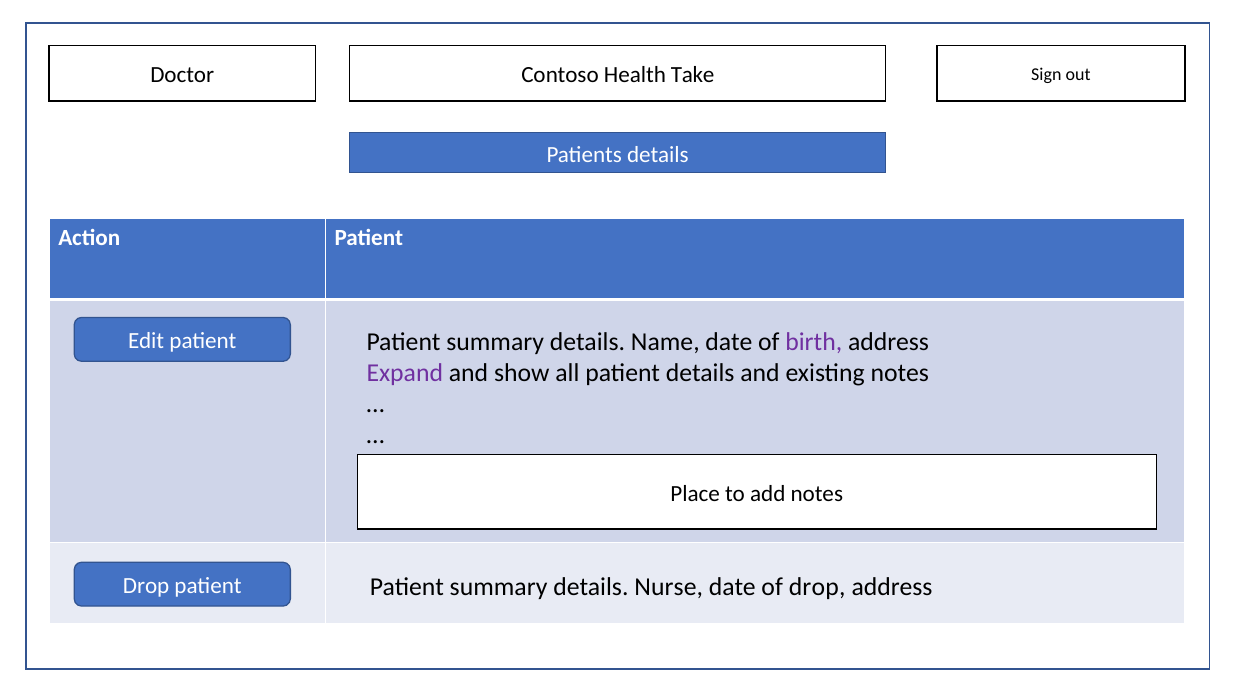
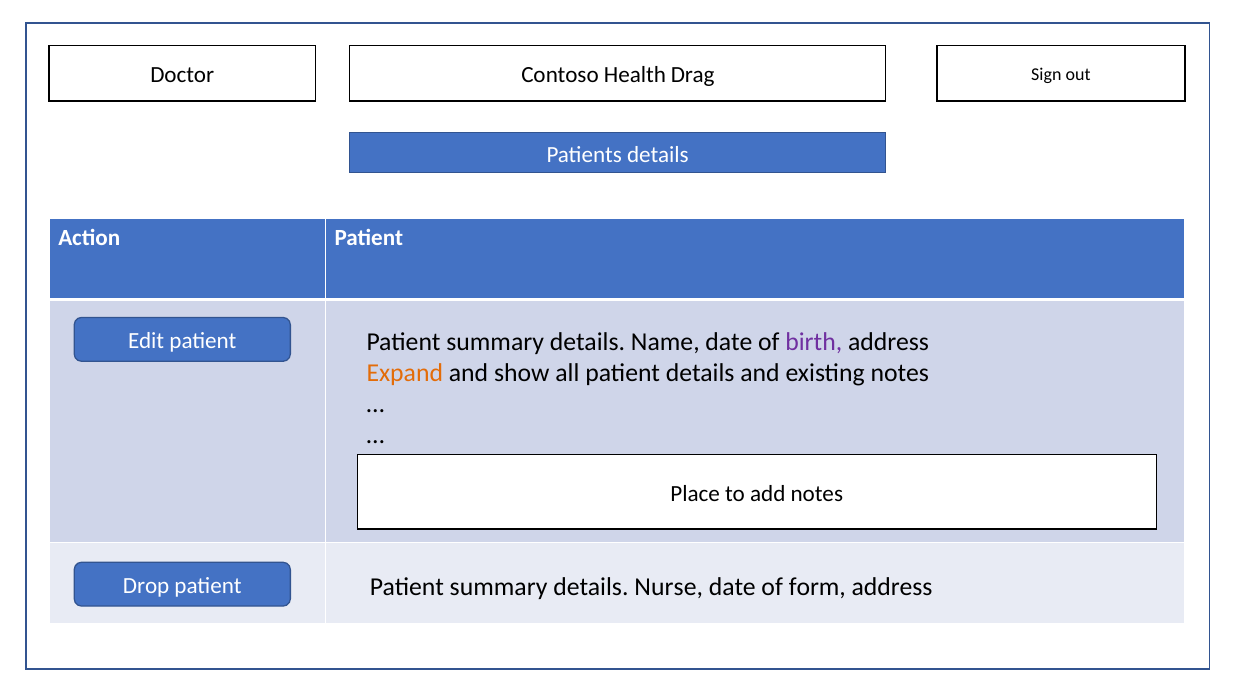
Take: Take -> Drag (693, 75)
Expand colour: purple -> orange (405, 373)
of drop: drop -> form (817, 587)
